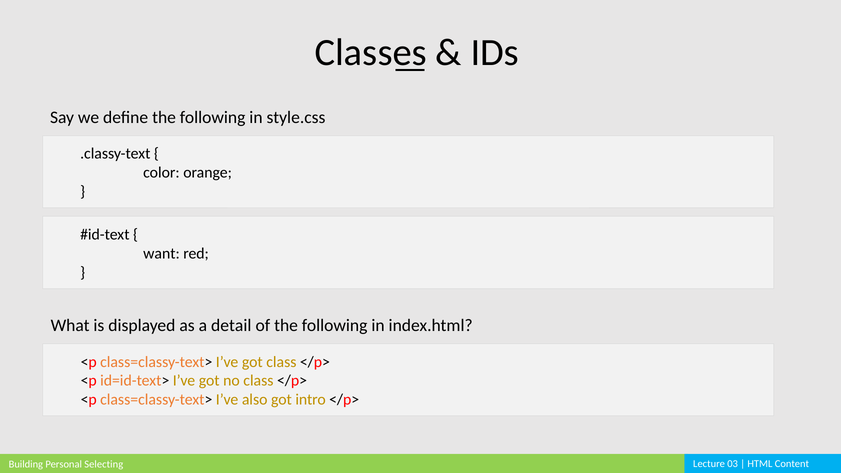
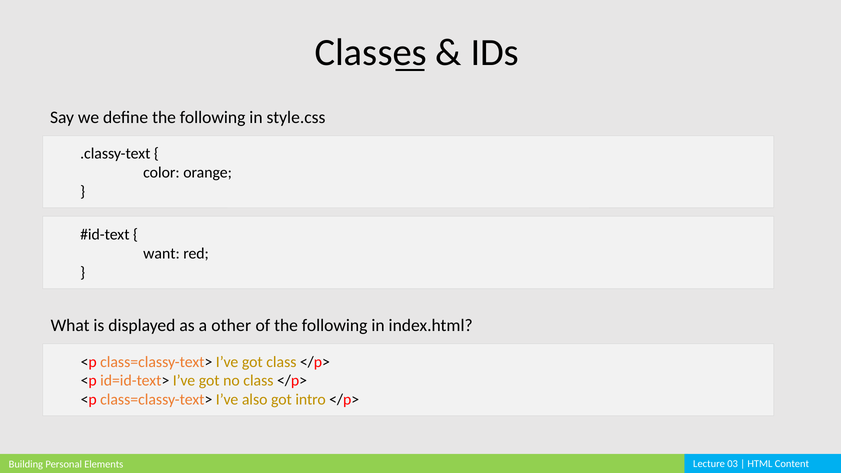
detail: detail -> other (231, 326)
Selecting: Selecting -> Elements (104, 464)
